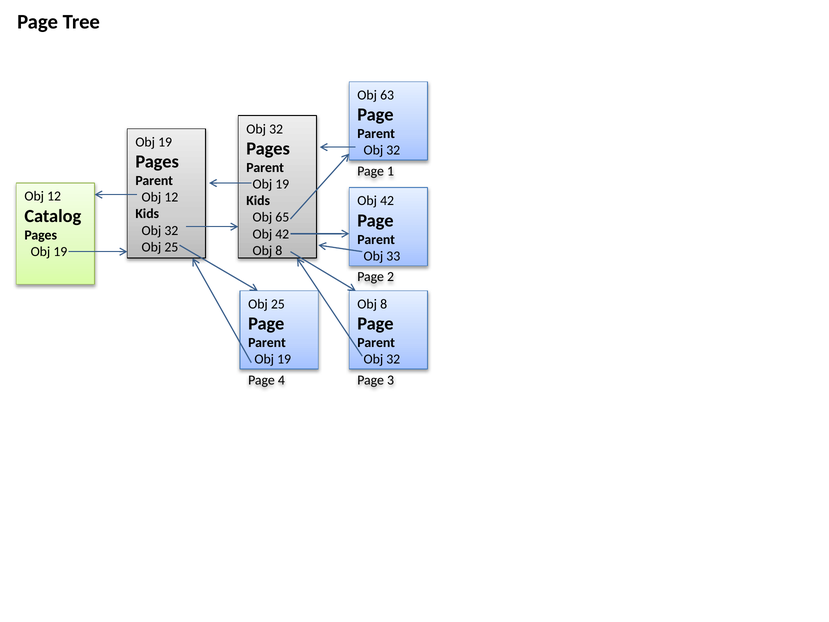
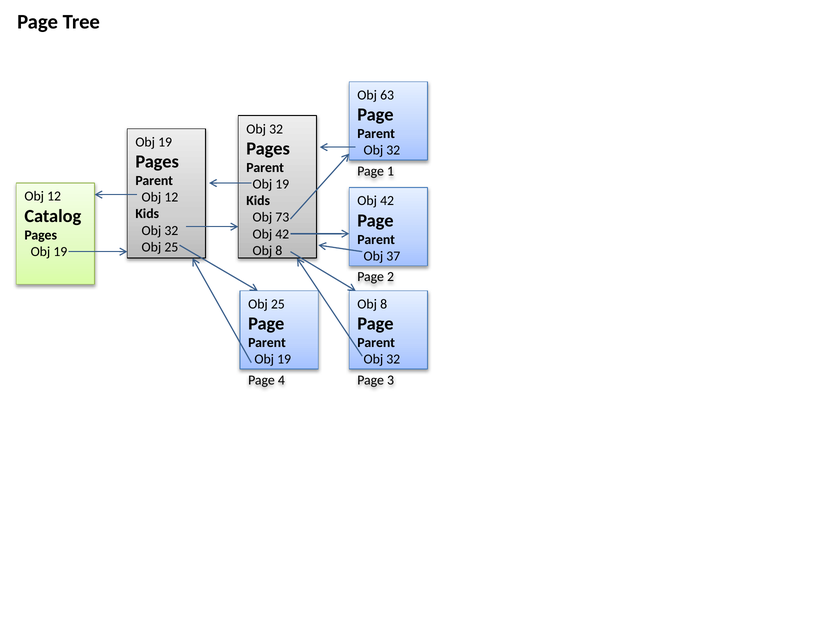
65: 65 -> 73 (282, 217)
33: 33 -> 37 (393, 256)
